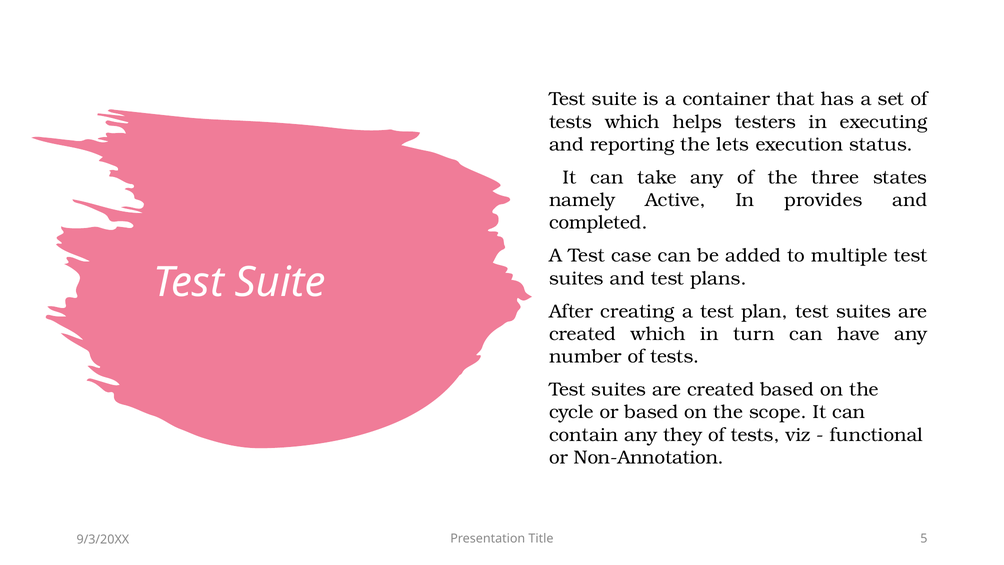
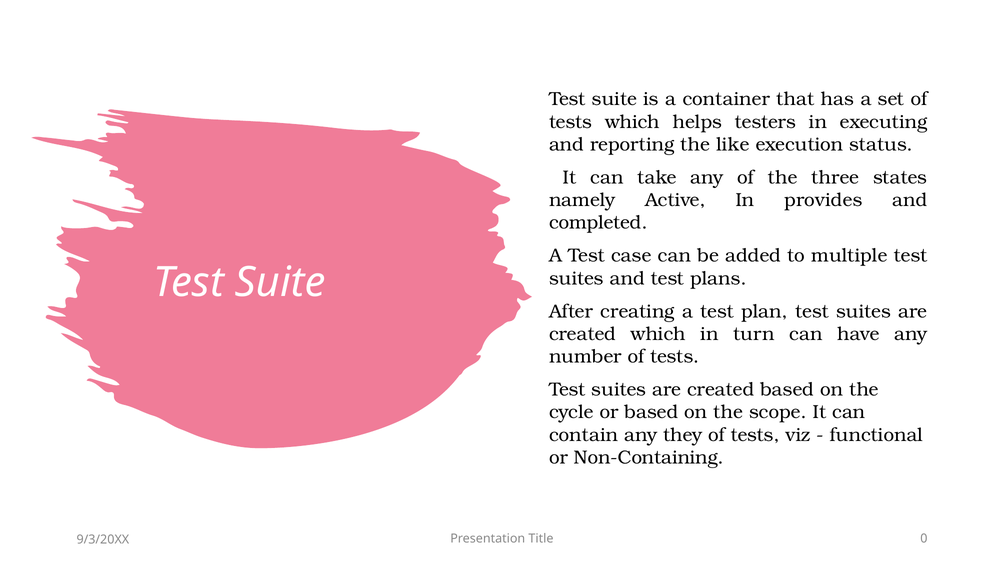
lets: lets -> like (733, 144)
Non-Annotation: Non-Annotation -> Non-Containing (649, 457)
5: 5 -> 0 (924, 538)
